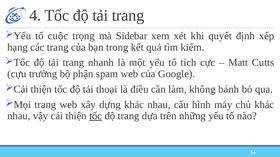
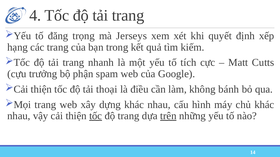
cuộc: cuộc -> đăng (58, 36)
Sidebar: Sidebar -> Jerseys (132, 36)
trên underline: none -> present (168, 116)
